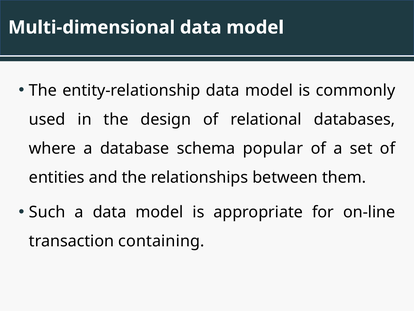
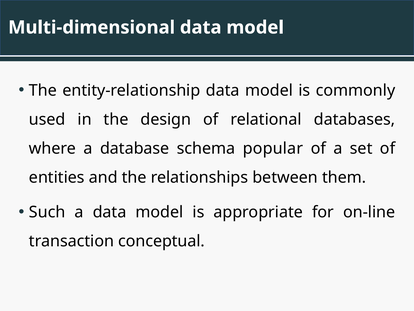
containing: containing -> conceptual (161, 241)
